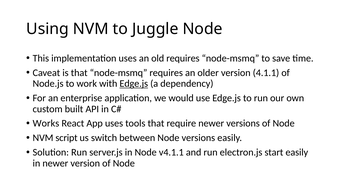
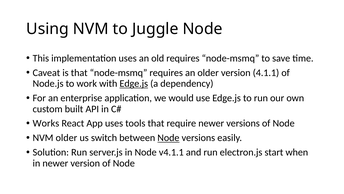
NVM script: script -> older (66, 138)
Node underline: none -> present (168, 138)
start easily: easily -> when (297, 152)
